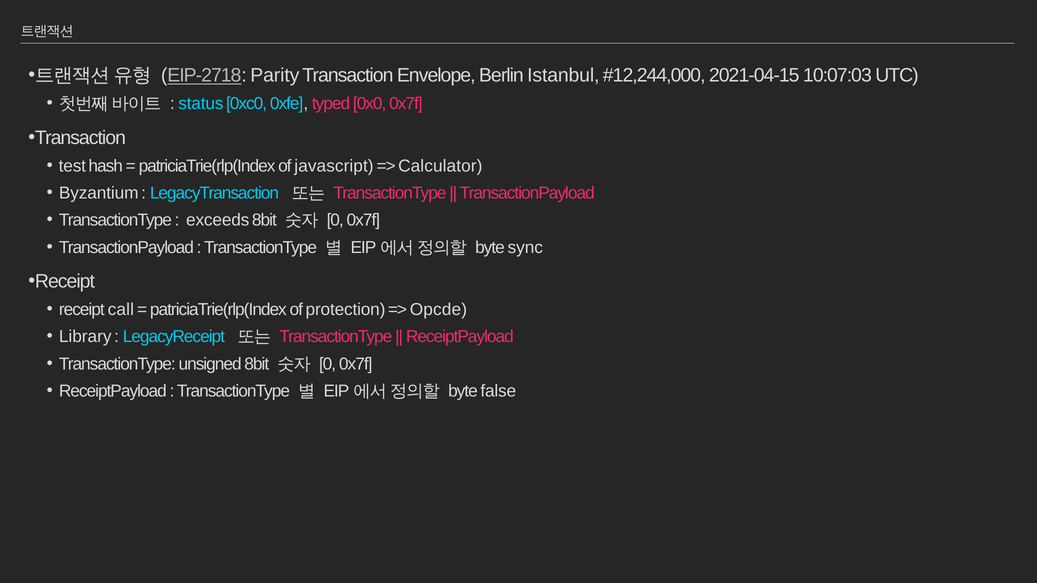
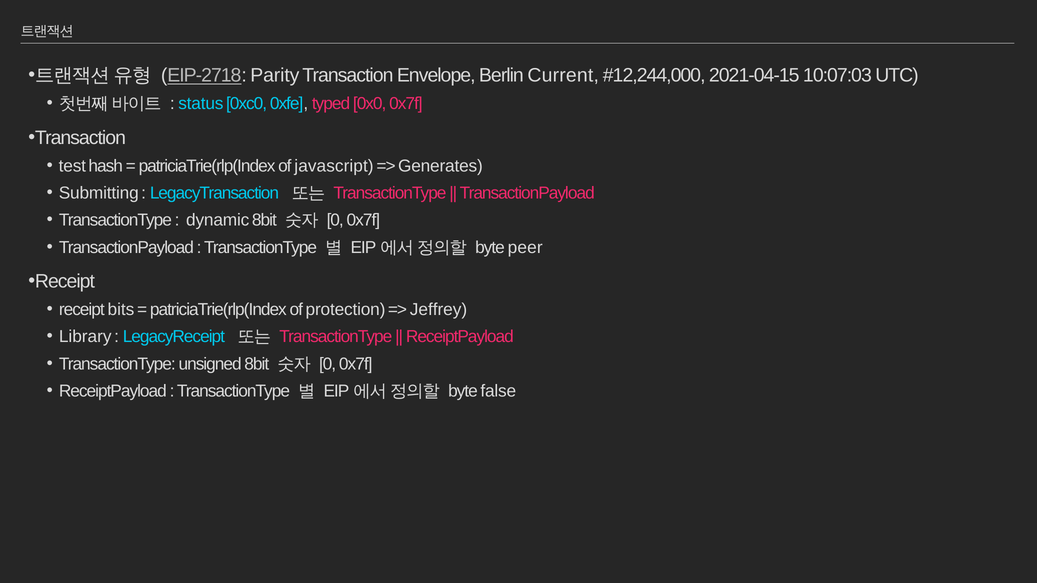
Istanbul: Istanbul -> Current (563, 75)
Calculator: Calculator -> Generates (440, 166)
Byzantium: Byzantium -> Submitting (99, 193)
exceeds: exceeds -> dynamic (218, 220)
sync: sync -> peer (525, 247)
call: call -> bits (121, 310)
Opcde: Opcde -> Jeffrey (439, 310)
